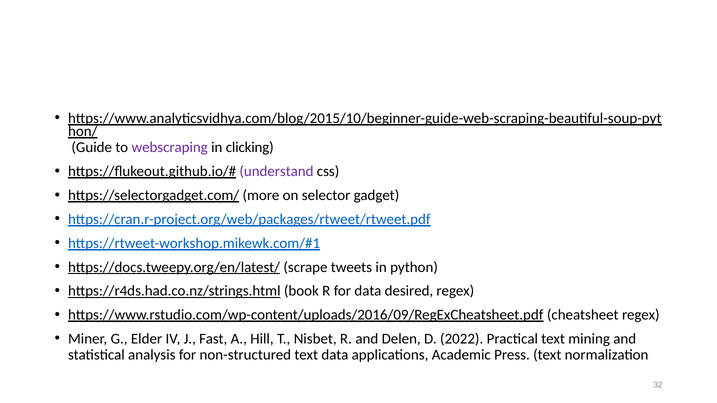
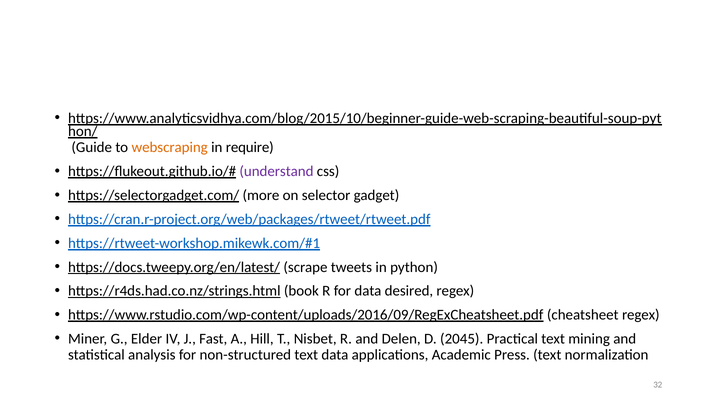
webscraping colour: purple -> orange (170, 148)
clicking: clicking -> require (250, 148)
2022: 2022 -> 2045 (462, 339)
